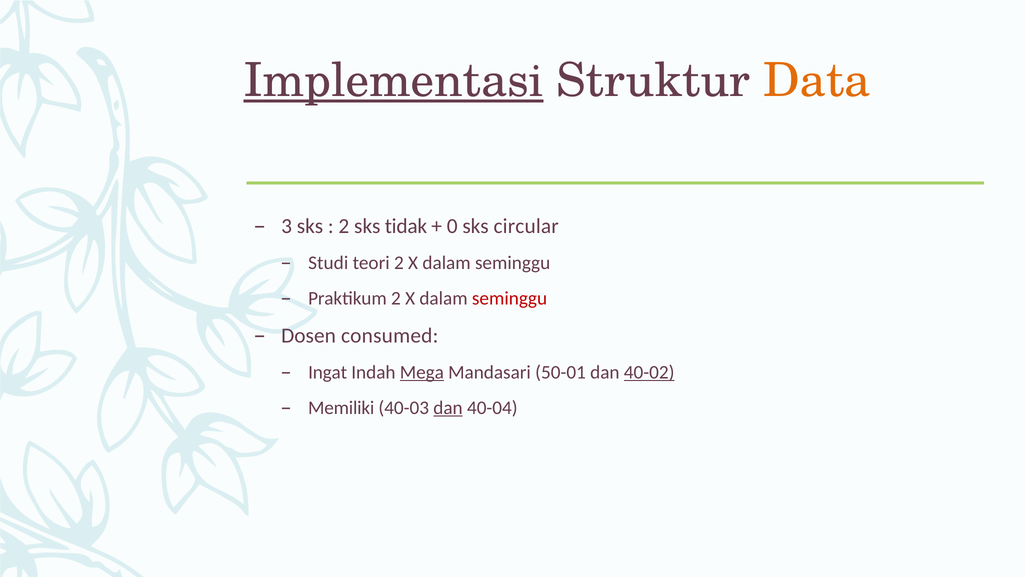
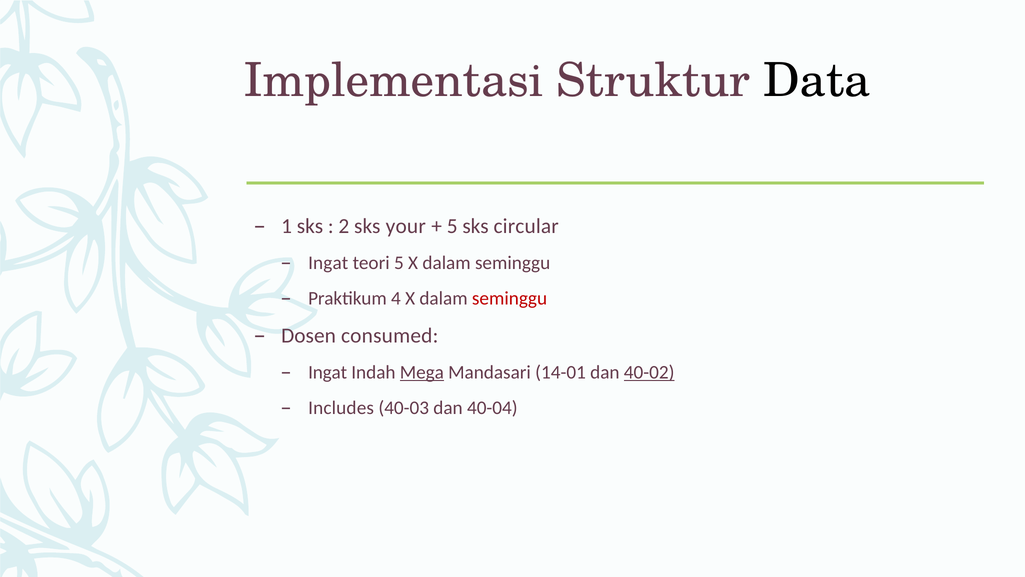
Implementasi underline: present -> none (394, 81)
Data colour: orange -> black (817, 81)
3: 3 -> 1 (287, 226)
tidak: tidak -> your (406, 226)
0: 0 -> 5 (452, 226)
Studi: Studi -> Ingat (328, 263)
teori 2: 2 -> 5 (399, 263)
Praktikum 2: 2 -> 4 (396, 298)
50-01: 50-01 -> 14-01 (561, 372)
Memiliki: Memiliki -> Includes (341, 407)
dan underline: present -> none (448, 407)
